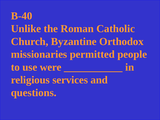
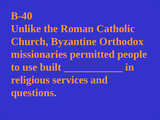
were: were -> built (51, 67)
